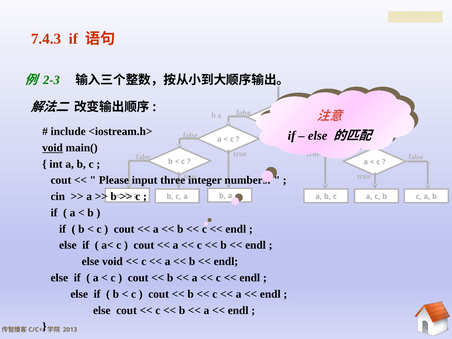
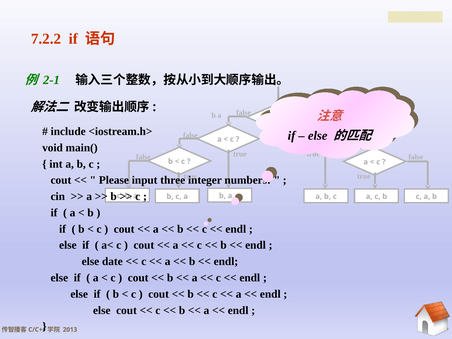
7.4.3: 7.4.3 -> 7.2.2 (46, 39)
2-3: 2-3 -> 2-1 (51, 80)
void underline: present -> none (53, 148)
else void: void -> date (112, 262)
